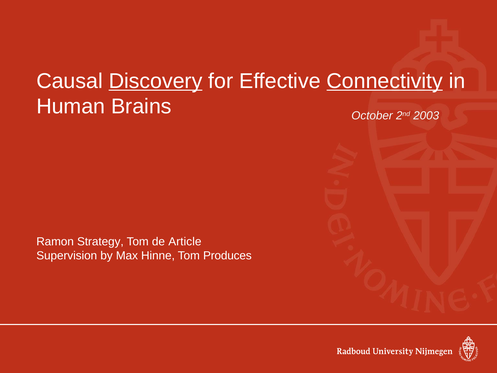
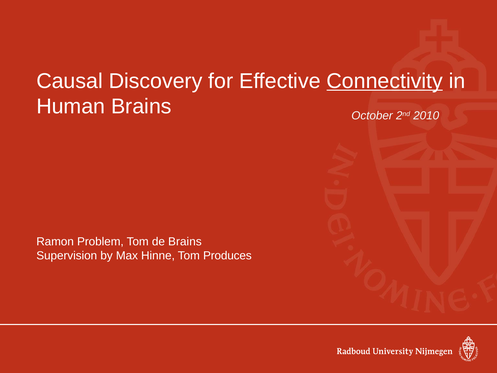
Discovery underline: present -> none (156, 81)
2003: 2003 -> 2010 (426, 116)
Strategy: Strategy -> Problem (100, 241)
de Article: Article -> Brains (185, 241)
